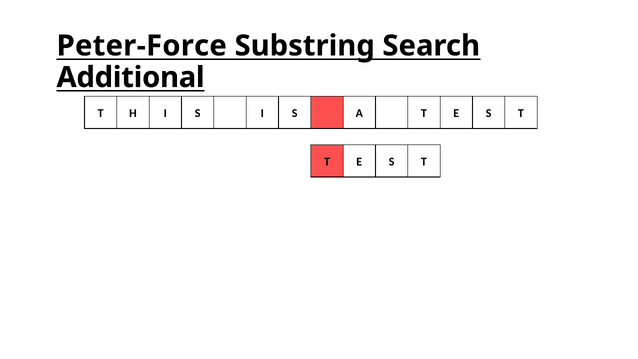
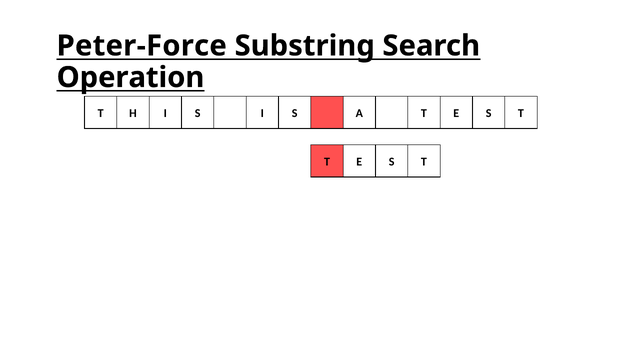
Additional: Additional -> Operation (130, 77)
